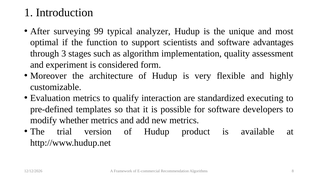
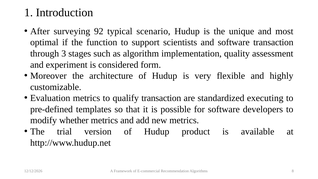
99: 99 -> 92 (99, 31)
analyzer: analyzer -> scenario (153, 31)
software advantages: advantages -> transaction (273, 42)
qualify interaction: interaction -> transaction (161, 98)
